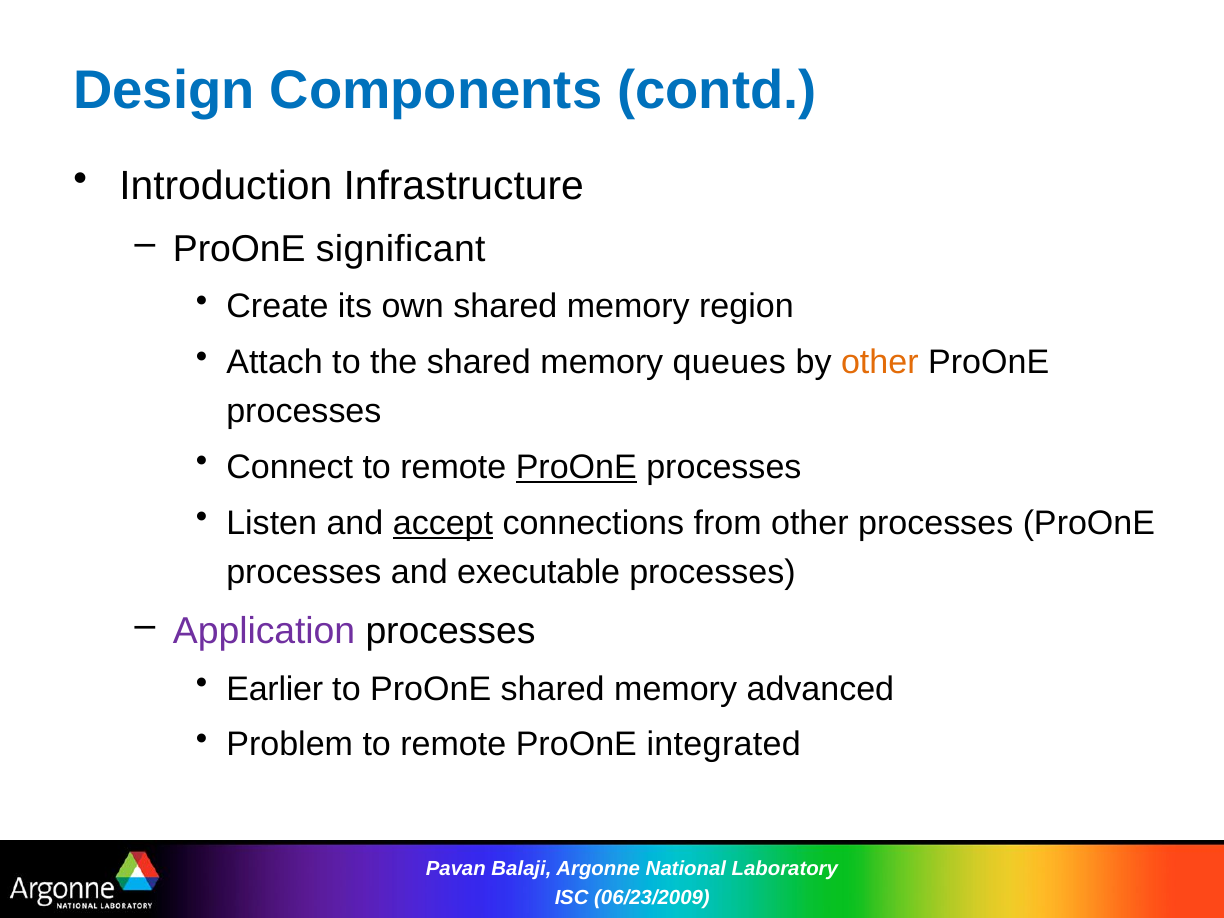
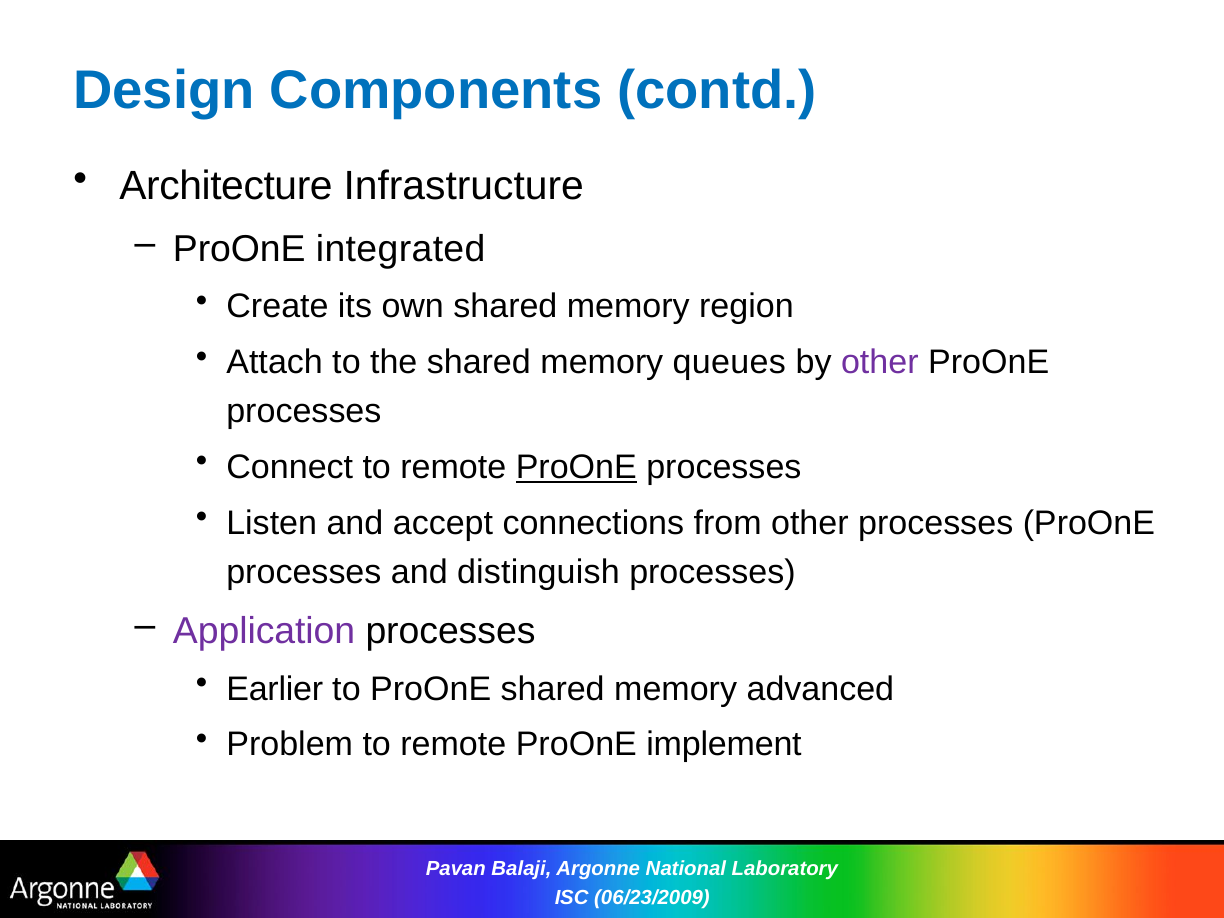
Introduction: Introduction -> Architecture (226, 186)
significant: significant -> integrated (401, 249)
other colour: orange -> purple (880, 362)
accept underline: present -> none (443, 523)
executable: executable -> distinguish (538, 572)
integrated: integrated -> implement (724, 745)
